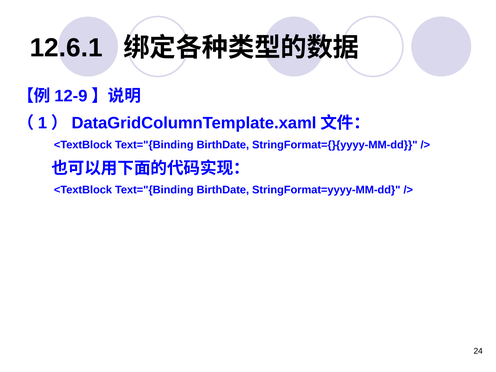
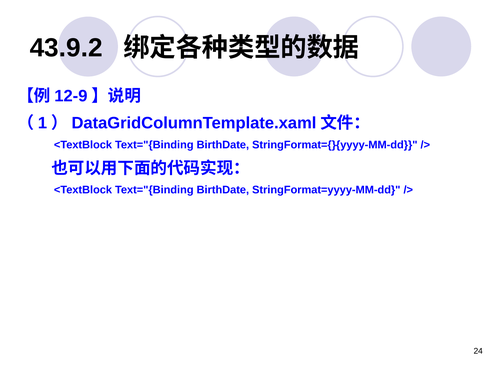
12.6.1: 12.6.1 -> 43.9.2 (66, 48)
